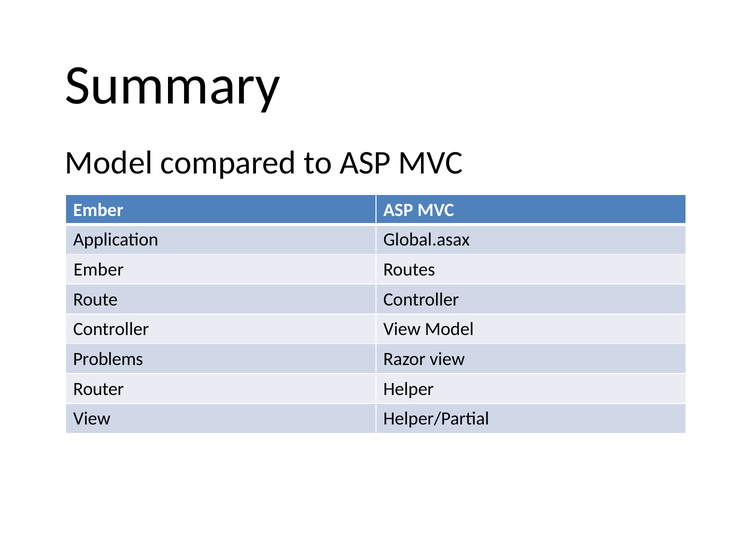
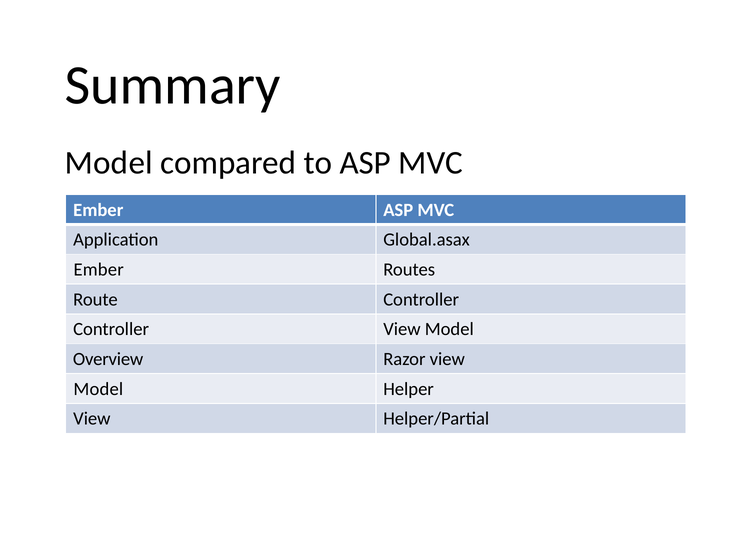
Problems: Problems -> Overview (108, 359)
Router: Router -> Model (98, 389)
